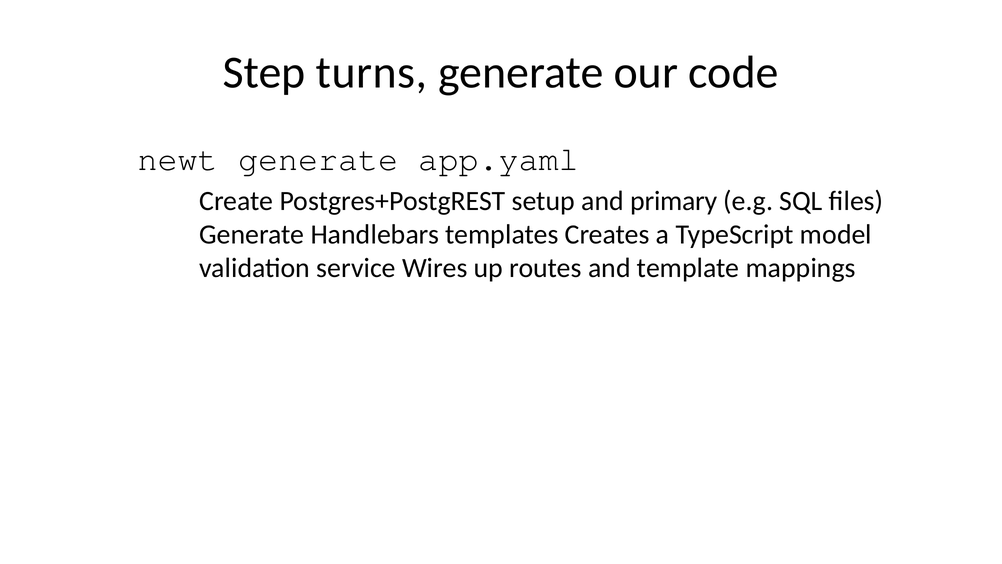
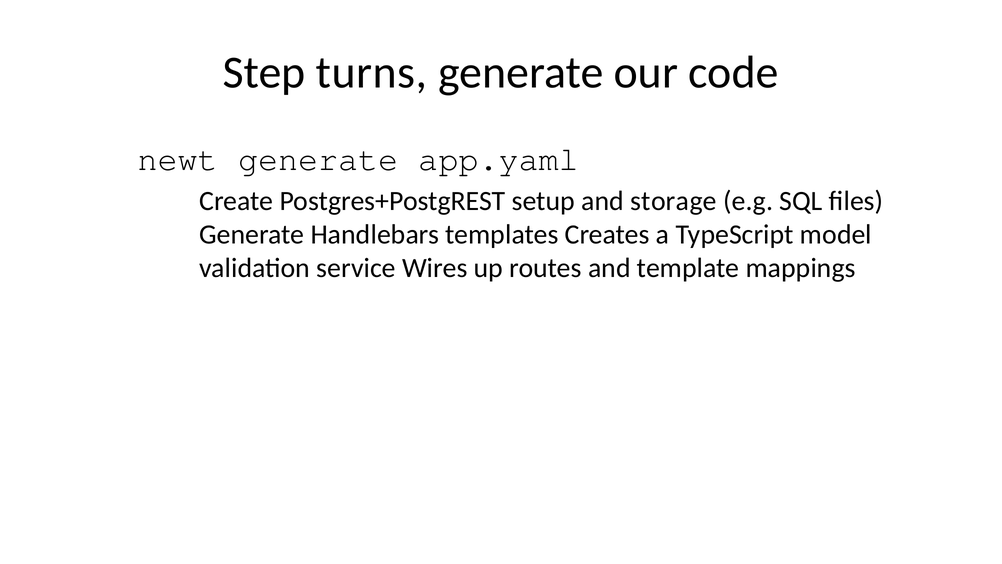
primary: primary -> storage (674, 201)
